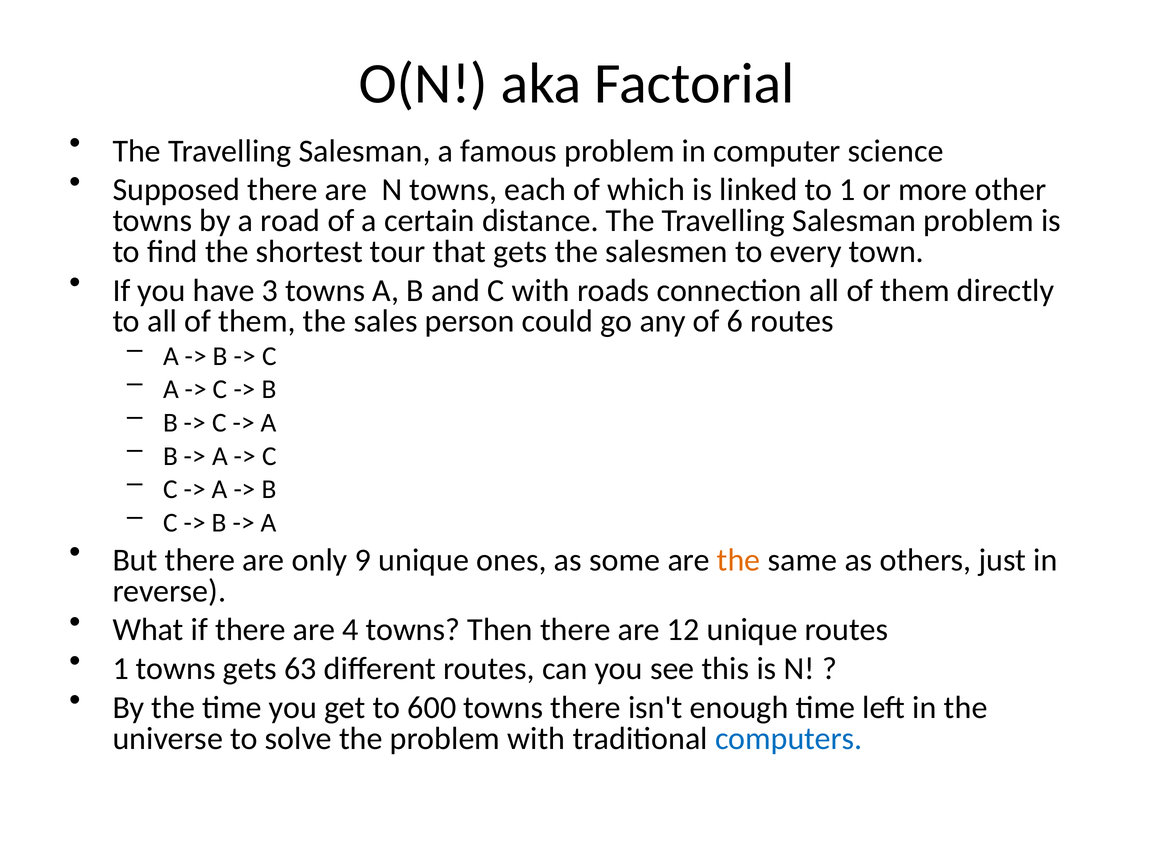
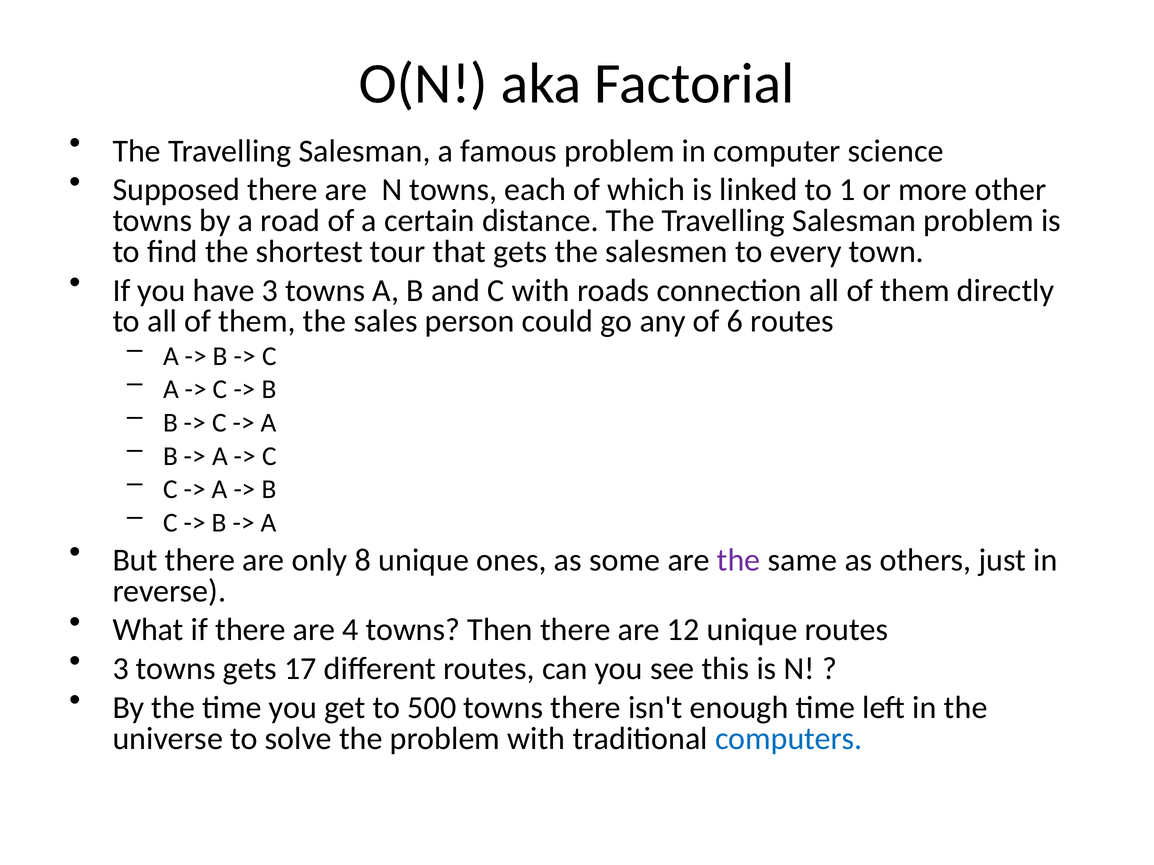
9: 9 -> 8 (363, 560)
the colour: orange -> purple (739, 560)
1: 1 -> 3 (121, 669)
63: 63 -> 17 (300, 669)
600: 600 -> 500 (432, 708)
